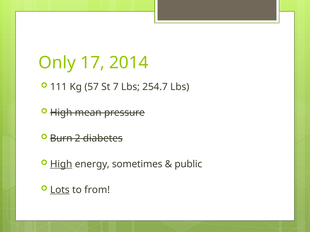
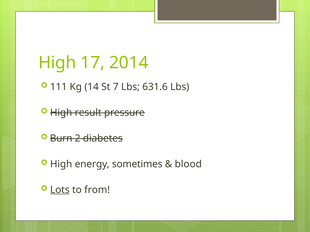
Only: Only -> High (57, 63)
57: 57 -> 14 (92, 87)
254.7: 254.7 -> 631.6 (155, 87)
mean: mean -> result (88, 113)
High underline: present -> none (61, 164)
public: public -> blood (188, 164)
